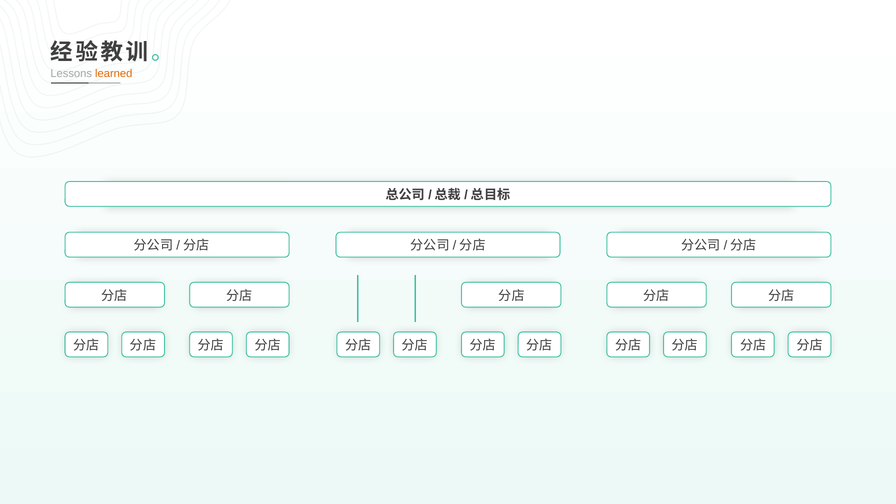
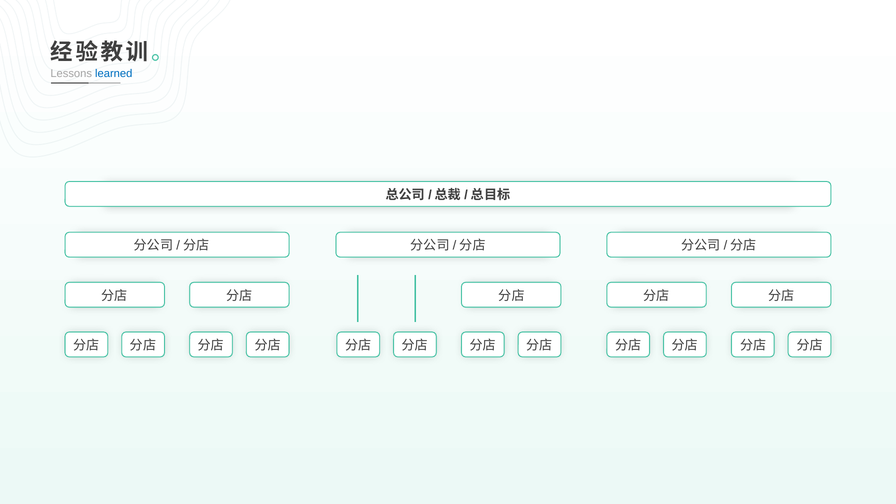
learned colour: orange -> blue (114, 74)
